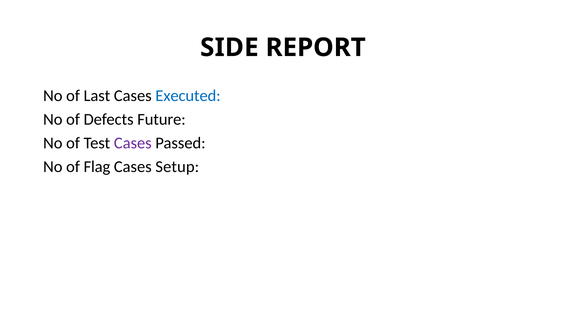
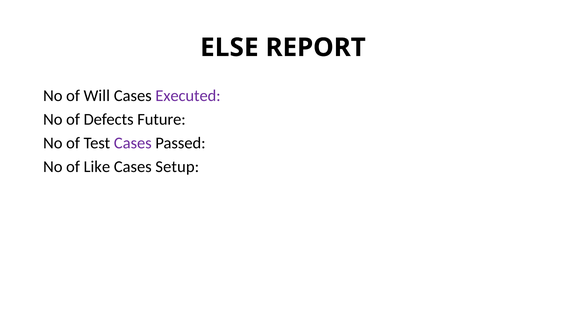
SIDE: SIDE -> ELSE (229, 48)
Last: Last -> Will (97, 96)
Executed colour: blue -> purple (188, 96)
Flag: Flag -> Like (97, 167)
